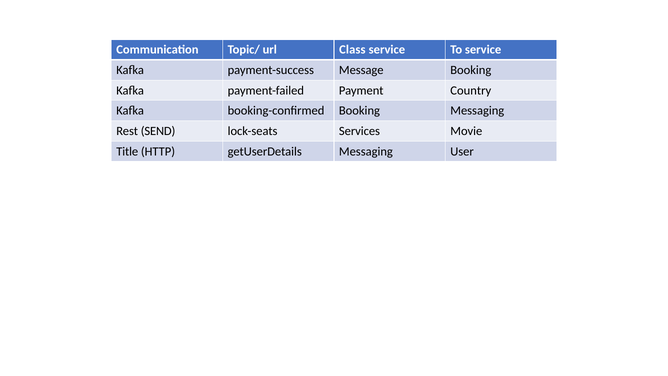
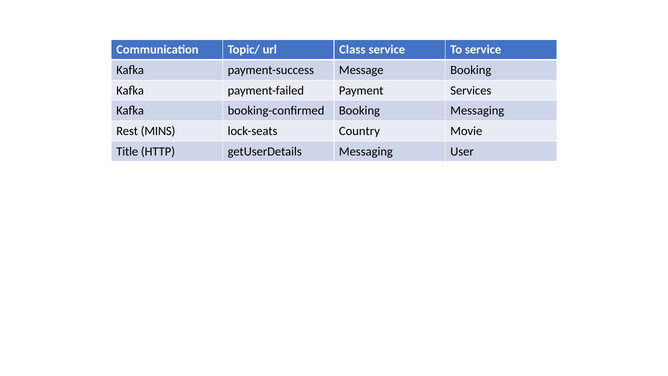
Country: Country -> Services (471, 90)
SEND: SEND -> MINS (158, 131)
Services: Services -> Country (359, 131)
